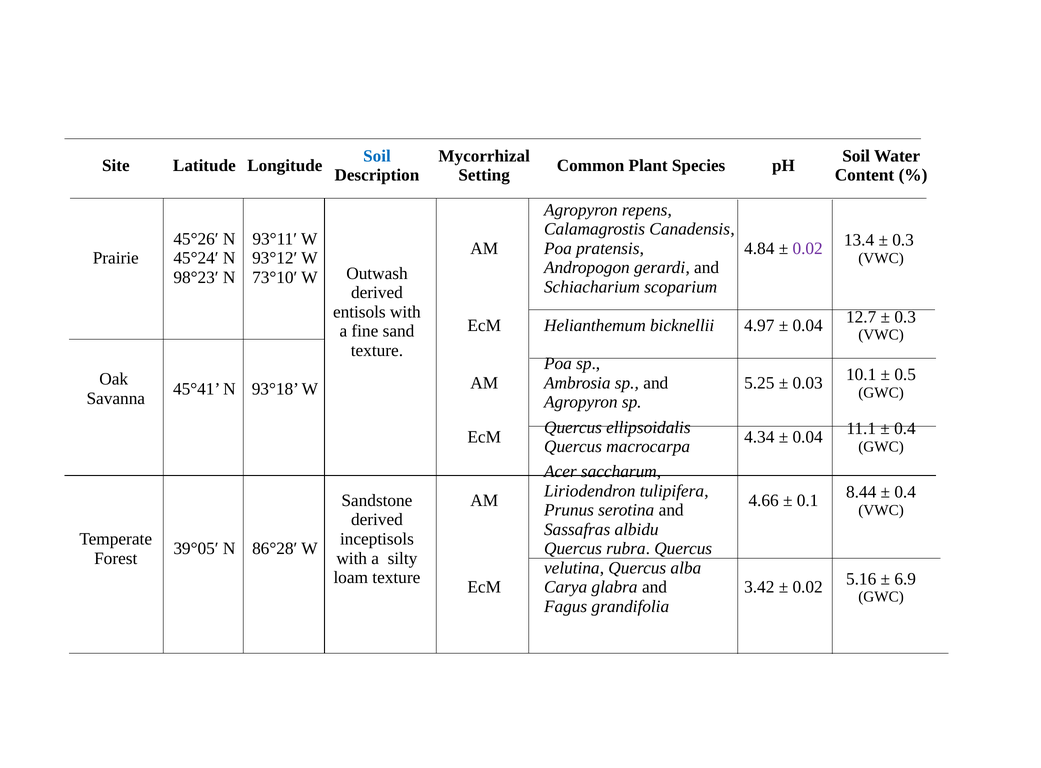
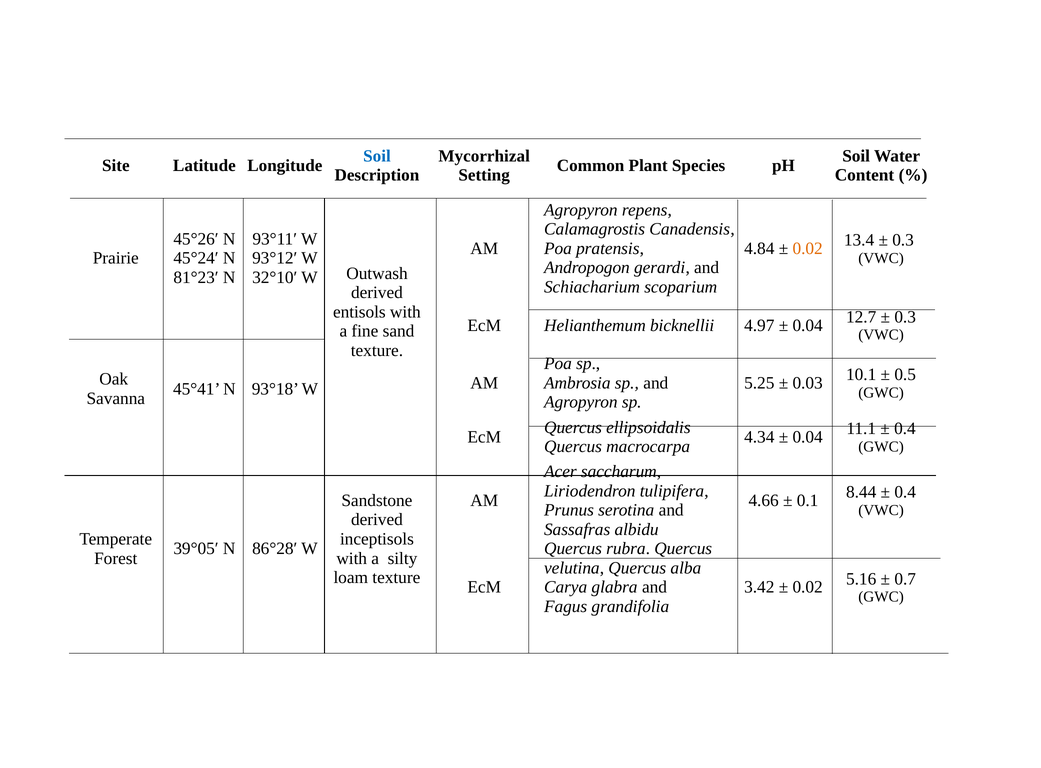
0.02 colour: purple -> orange (808, 249)
98°23ʹ: 98°23ʹ -> 81°23ʹ (196, 277)
73°10ʹ: 73°10ʹ -> 32°10ʹ (275, 277)
6.9: 6.9 -> 0.7 (905, 579)
